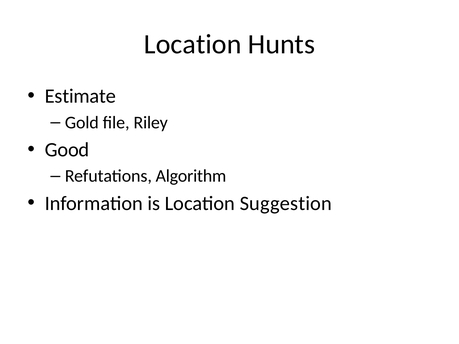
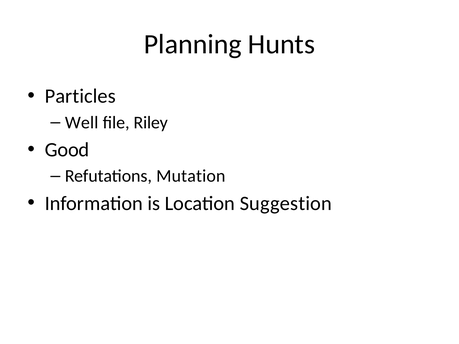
Location: Location -> Planning (193, 44)
Estimate: Estimate -> Particles (80, 96)
Gold: Gold -> Well (82, 123)
Algorithm: Algorithm -> Mutation (191, 176)
